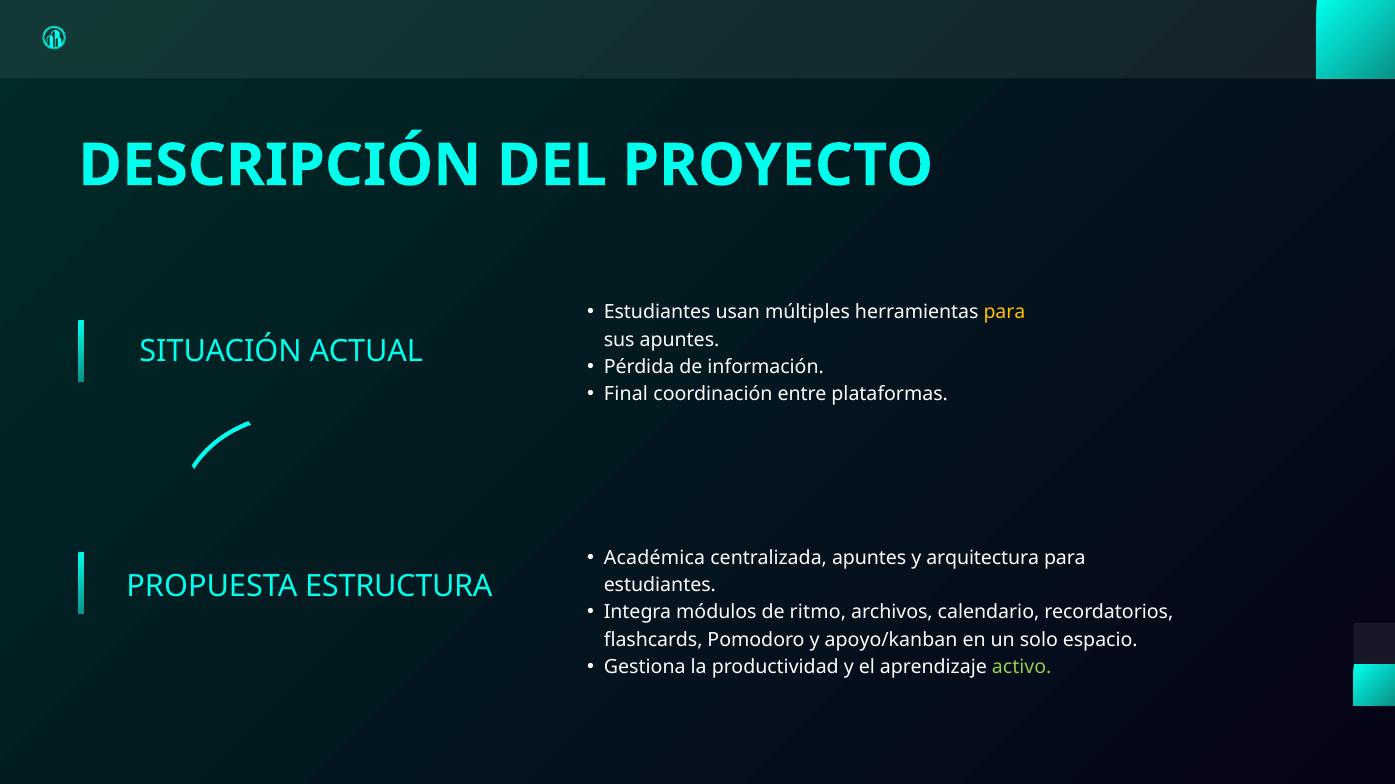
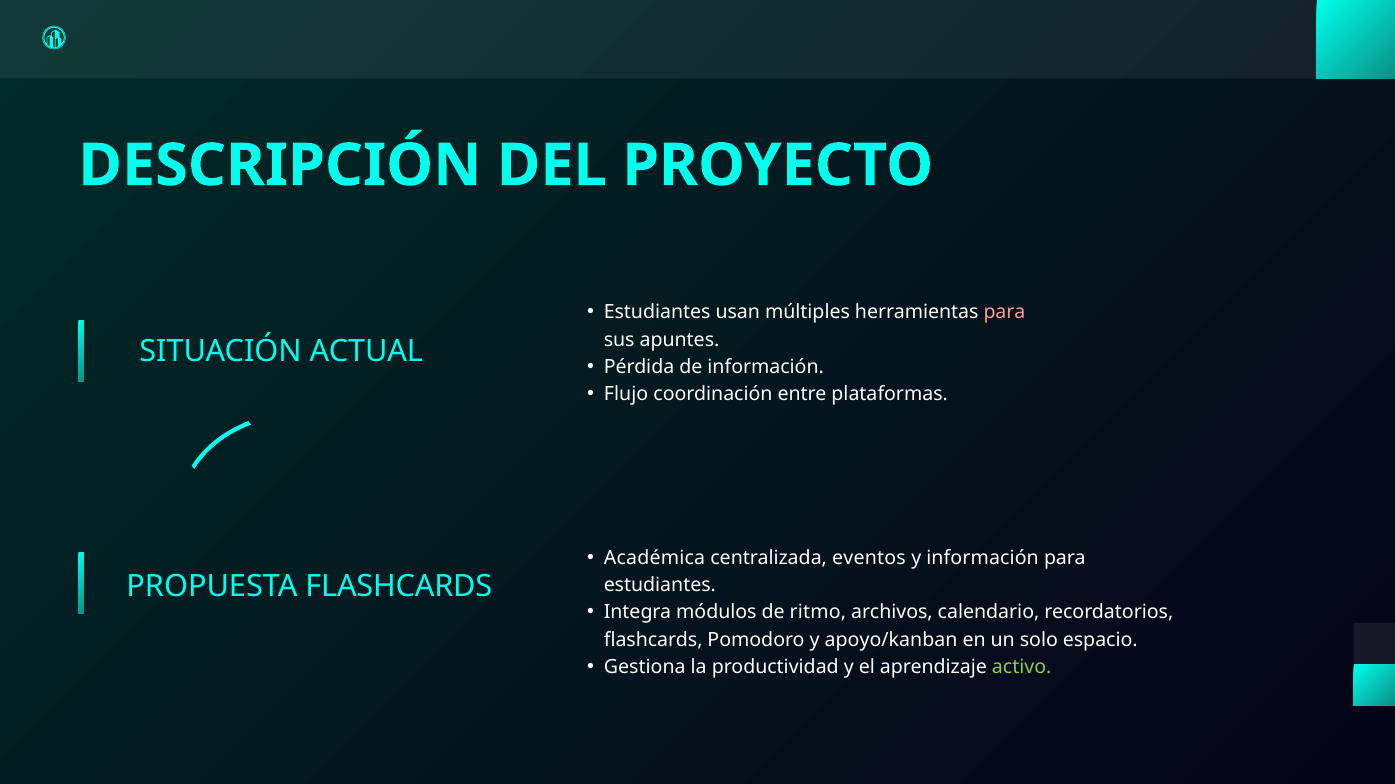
para colour: yellow -> pink (1004, 313)
Final: Final -> Flujo (626, 395)
centralizada apuntes: apuntes -> eventos (869, 558)
y arquitectura: arquitectura -> información (983, 558)
PROPUESTA ESTRUCTURA: ESTRUCTURA -> FLASHCARDS (399, 587)
